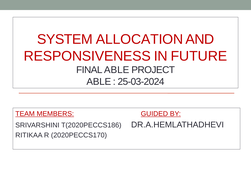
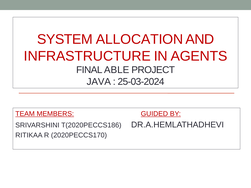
RESPONSIVENESS: RESPONSIVENESS -> INFRASTRUCTURE (87, 56)
FUTURE: FUTURE -> AGENTS (199, 56)
ABLE: ABLE -> JAVA (99, 82)
